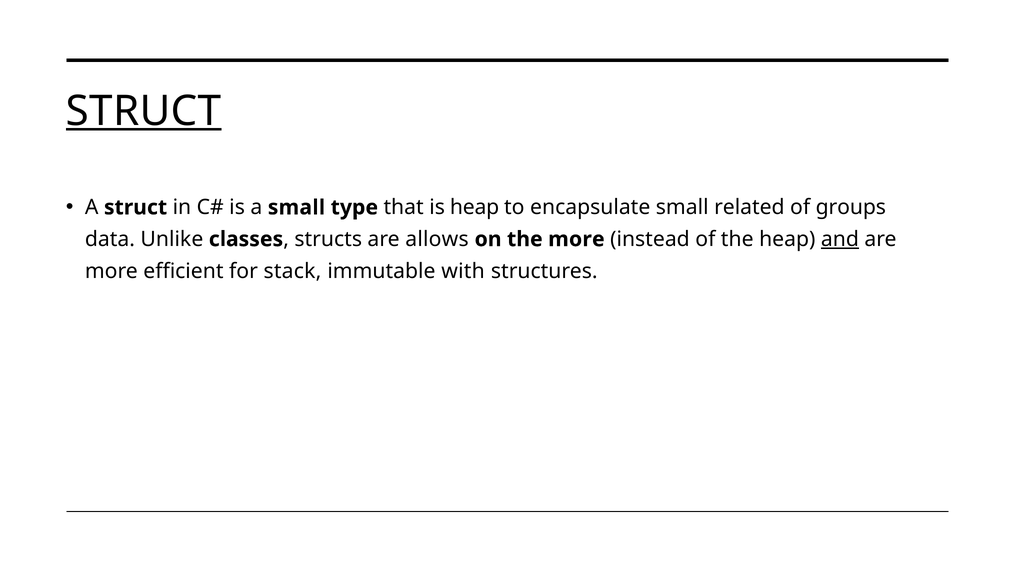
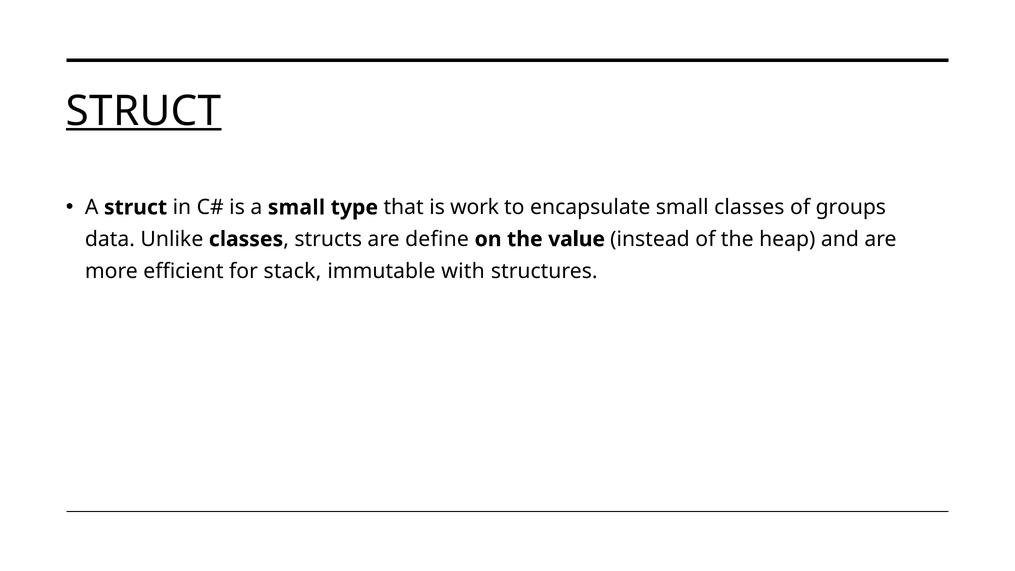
is heap: heap -> work (475, 207)
small related: related -> classes (749, 207)
allows: allows -> define (437, 239)
the more: more -> value (577, 239)
and underline: present -> none (840, 239)
